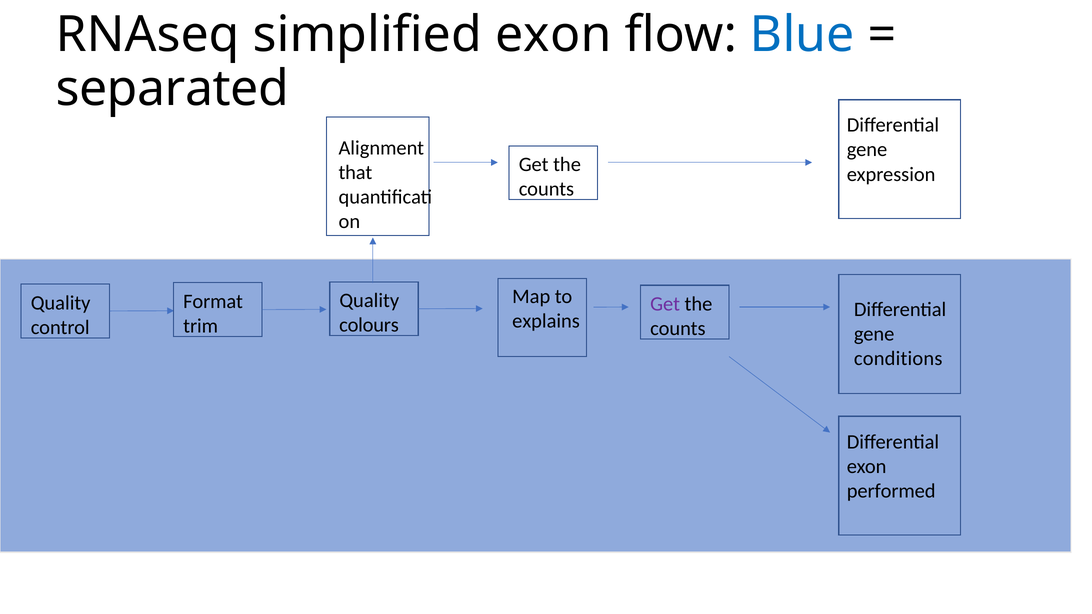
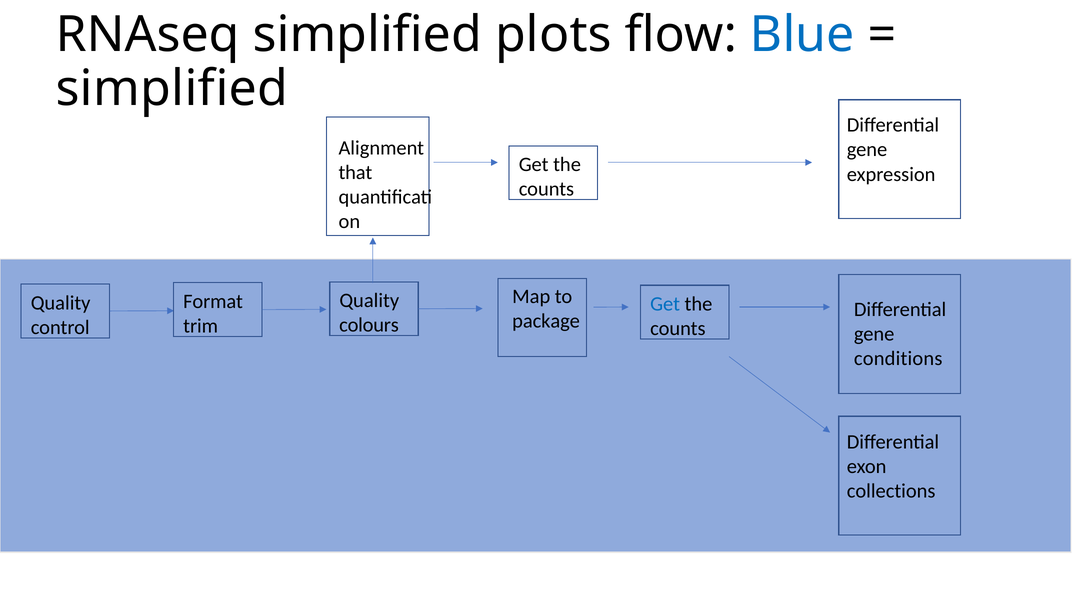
simplified exon: exon -> plots (553, 35)
separated: separated -> simplified (172, 89)
Get colour: purple -> blue (665, 304)
explains: explains -> package (546, 321)
performed: performed -> collections (891, 491)
